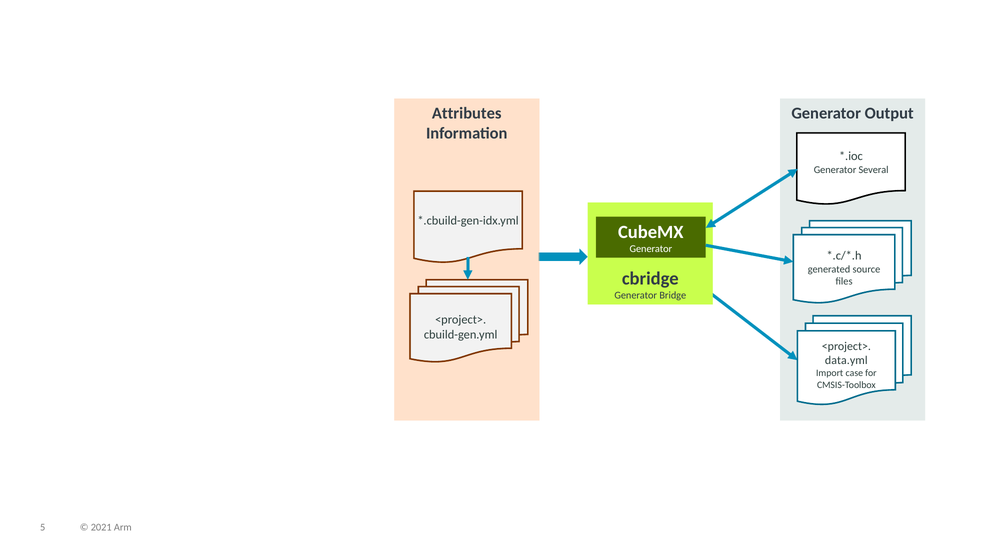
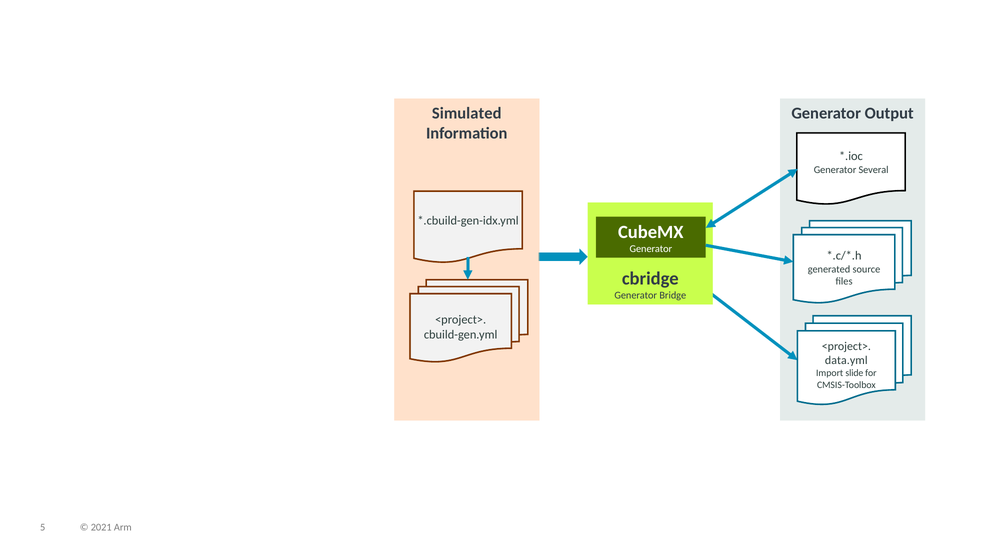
Attributes: Attributes -> Simulated (467, 113)
case: case -> slide (854, 373)
